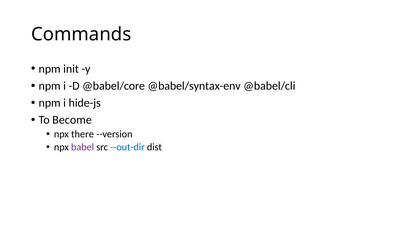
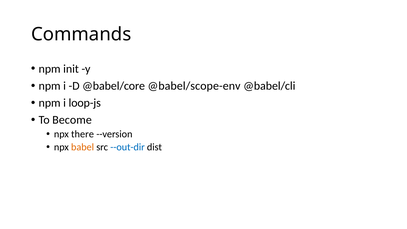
@babel/syntax-env: @babel/syntax-env -> @babel/scope-env (194, 86)
hide-js: hide-js -> loop-js (85, 103)
babel colour: purple -> orange (83, 147)
